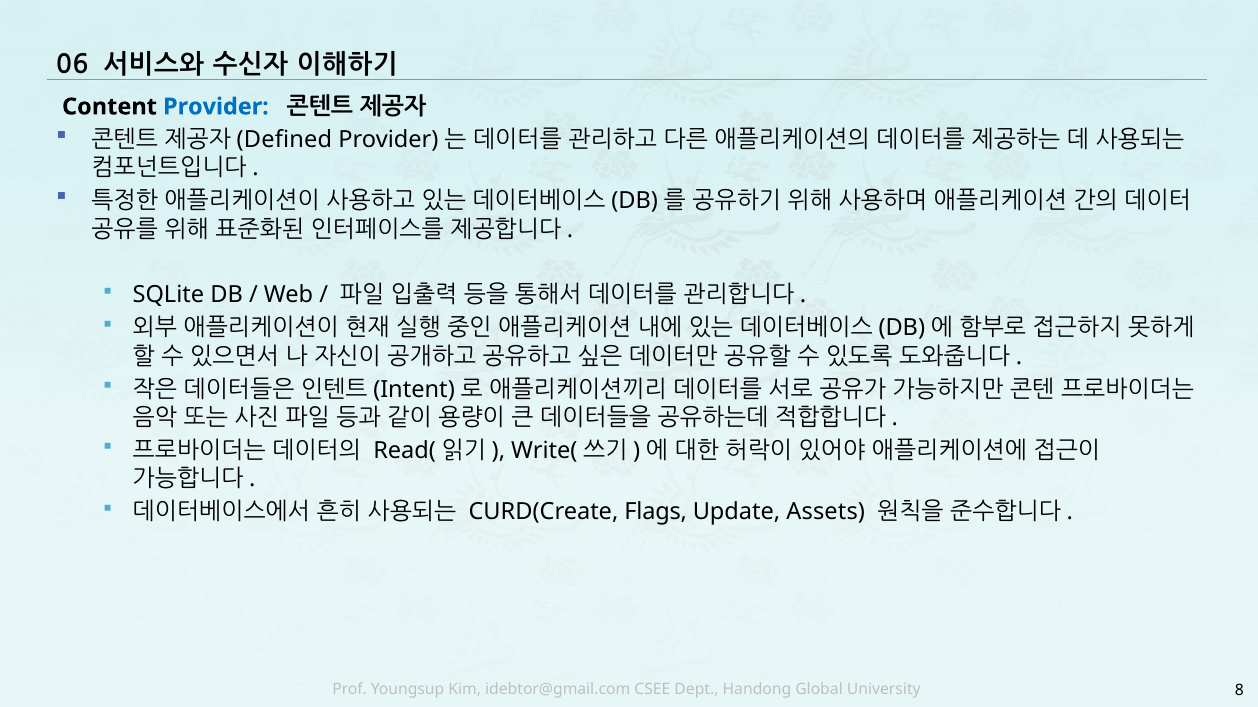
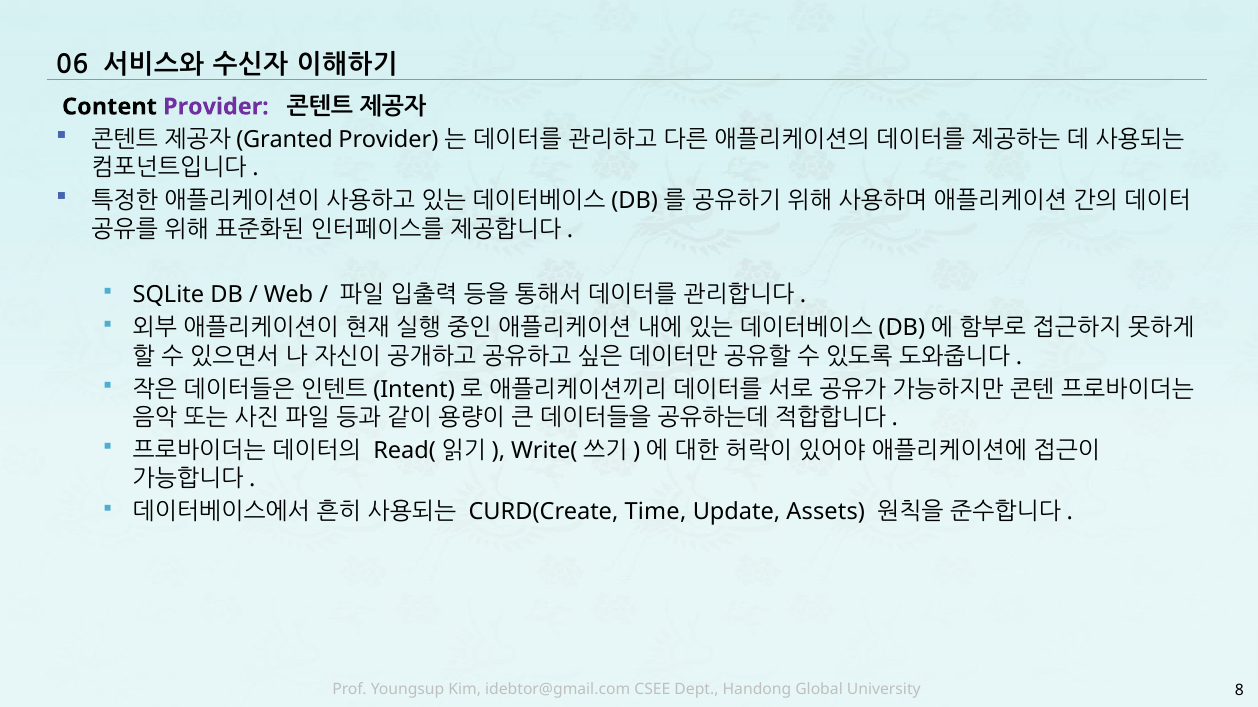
Provider colour: blue -> purple (216, 107)
Defined: Defined -> Granted (285, 140)
Flags: Flags -> Time (655, 512)
